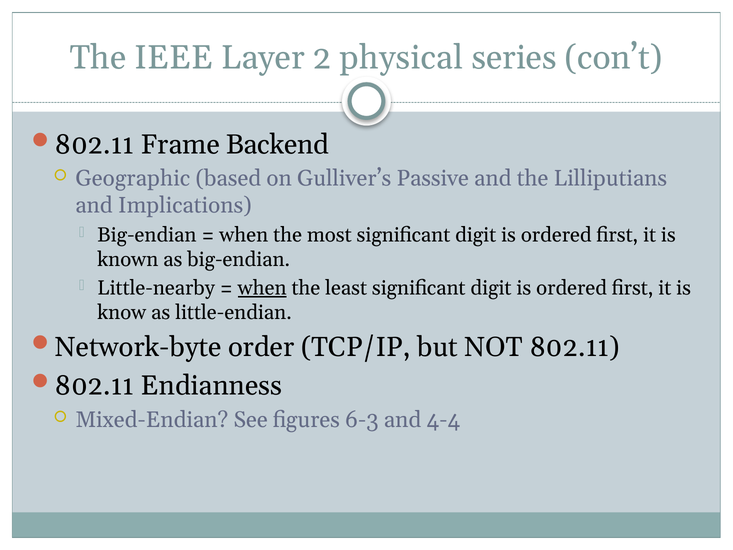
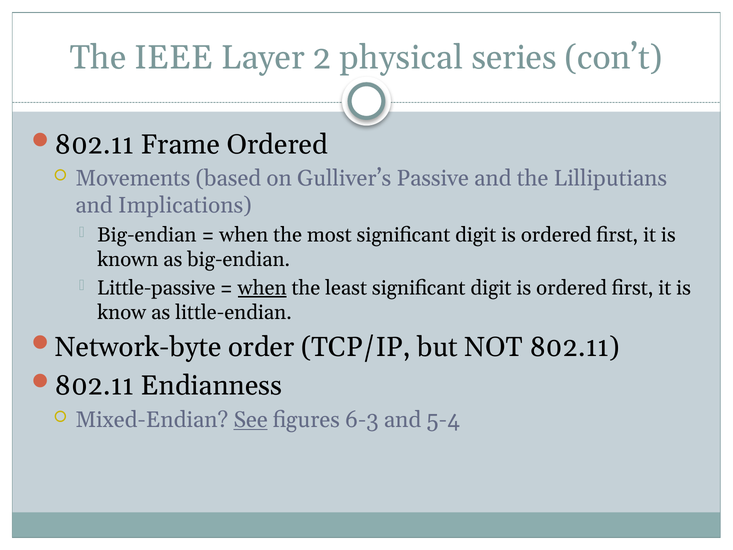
Frame Backend: Backend -> Ordered (277, 144)
Geographic: Geographic -> Movements (133, 178)
Little-nearby: Little-nearby -> Little-passive (156, 288)
See underline: none -> present (251, 420)
4-4: 4-4 -> 5-4 (443, 420)
